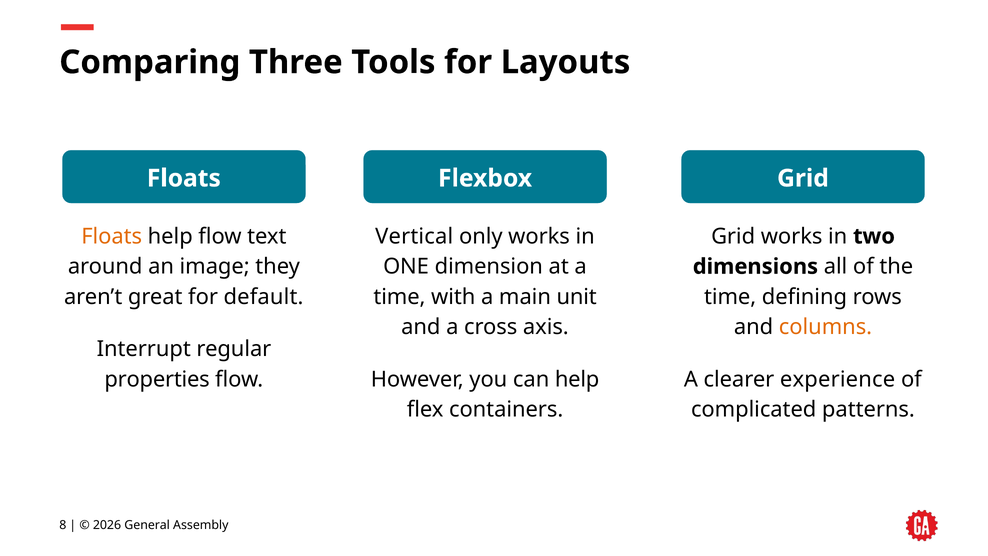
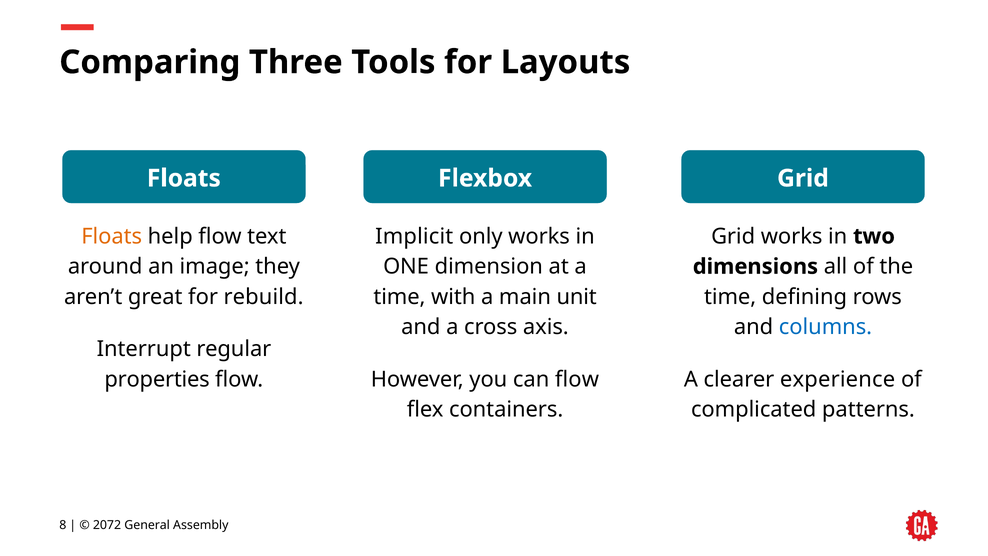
Vertical: Vertical -> Implicit (414, 236)
default: default -> rebuild (264, 297)
columns colour: orange -> blue (825, 327)
can help: help -> flow (577, 379)
2026: 2026 -> 2072 (107, 525)
